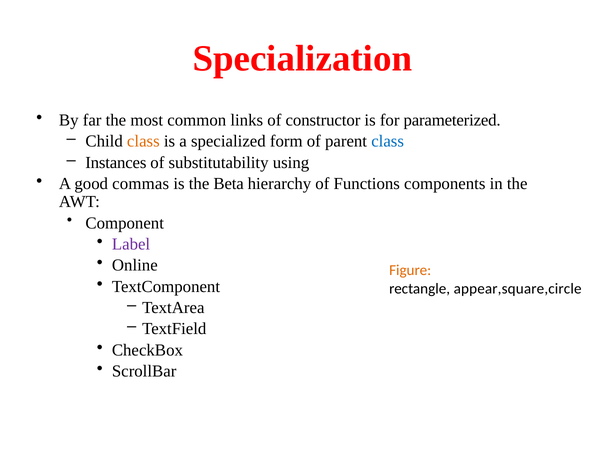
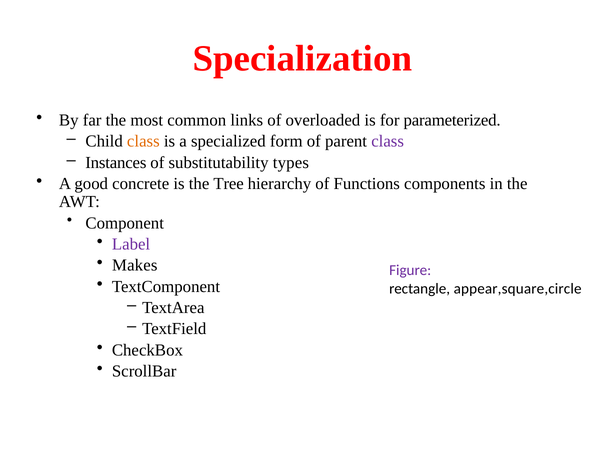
constructor: constructor -> overloaded (323, 120)
class colour: blue -> purple (388, 141)
using: using -> types (291, 162)
commas: commas -> concrete (141, 184)
Beta: Beta -> Tree (229, 184)
Online: Online -> Makes (135, 265)
Figure colour: orange -> purple (410, 270)
